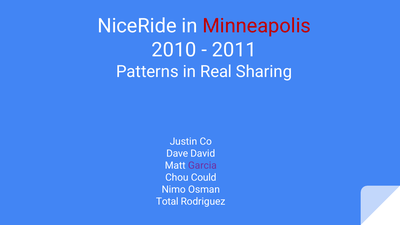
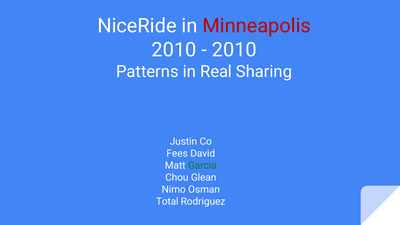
2011: 2011 -> 2010 (234, 50)
Dave: Dave -> Fees (177, 154)
Garcia colour: purple -> green (202, 166)
Could: Could -> Glean (204, 178)
